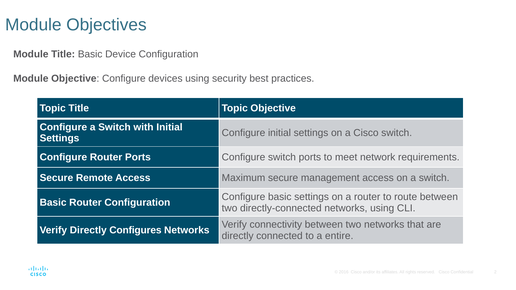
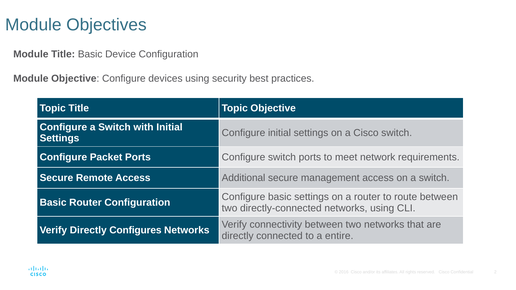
Configure Router: Router -> Packet (106, 157)
Maximum: Maximum -> Additional (244, 178)
